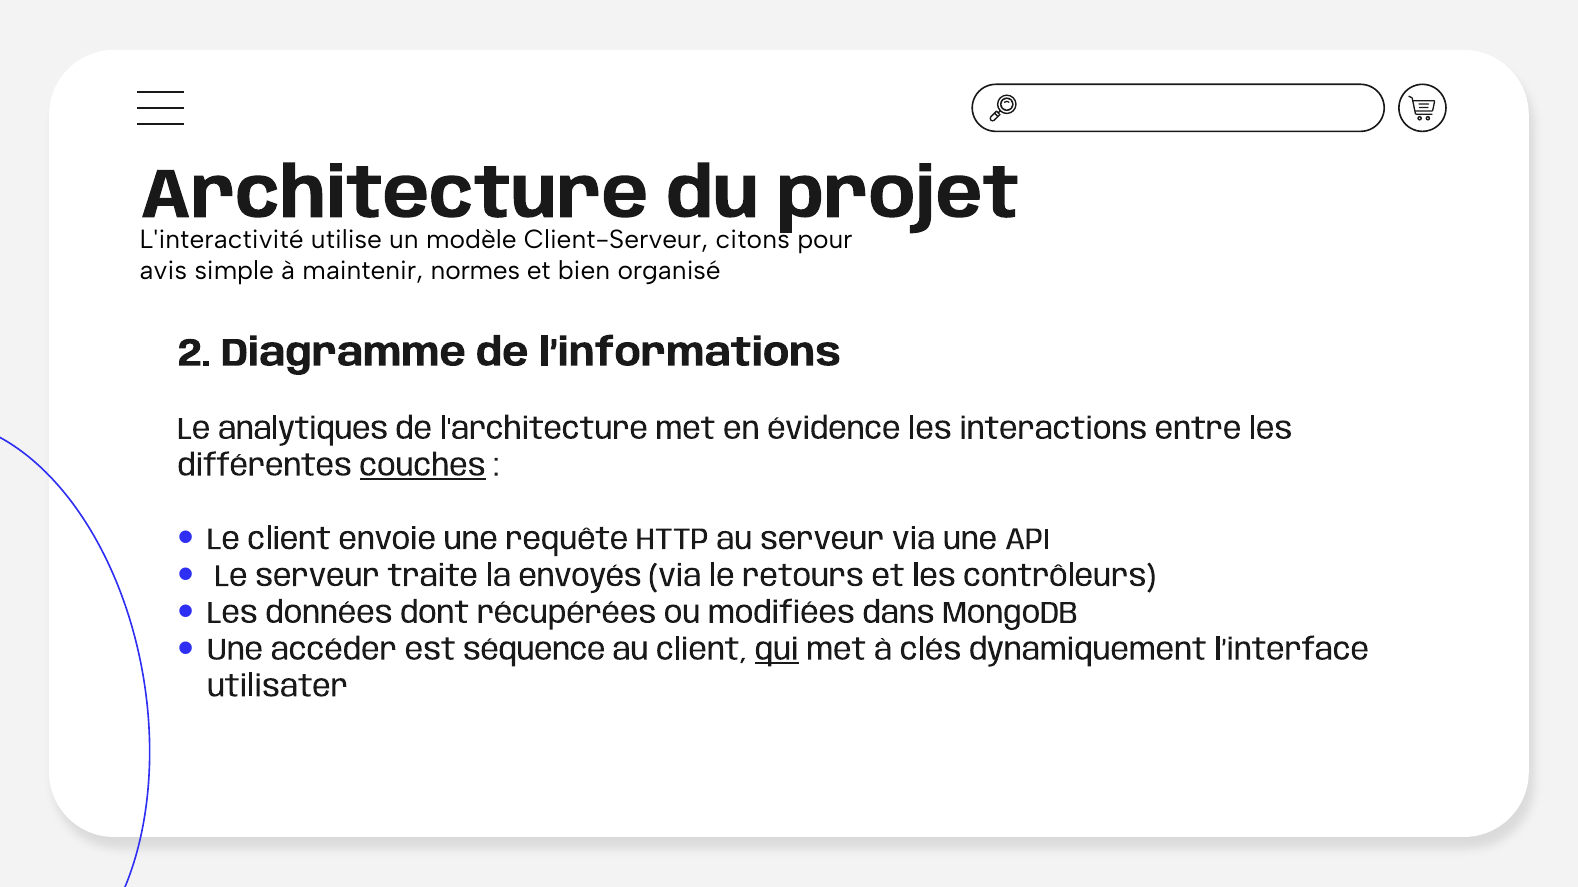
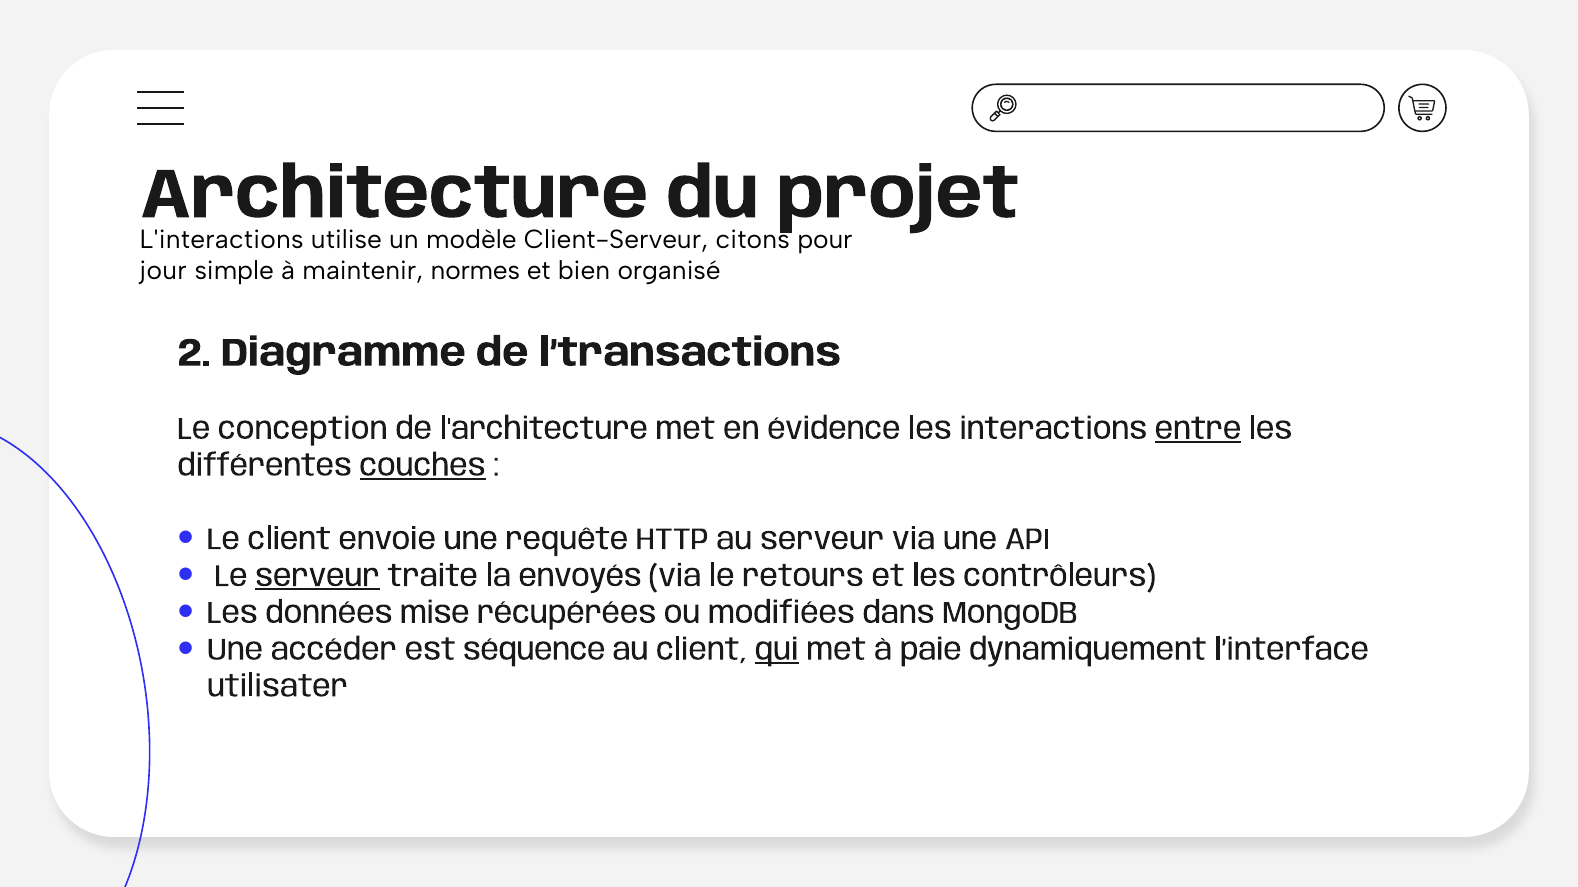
L'interactivité: L'interactivité -> L'interactions (222, 240)
avis: avis -> jour (163, 271)
l’informations: l’informations -> l’transactions (690, 353)
analytiques: analytiques -> conception (303, 429)
entre underline: none -> present (1198, 429)
serveur underline: none -> present (318, 576)
dont: dont -> mise (435, 613)
clés: clés -> paie (931, 650)
